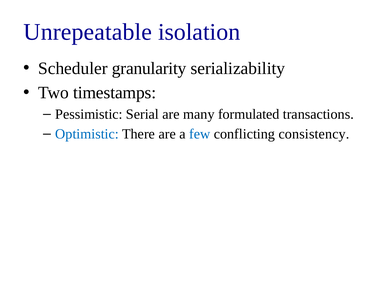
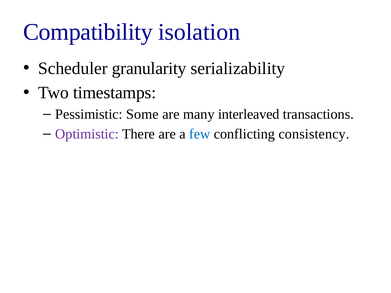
Unrepeatable: Unrepeatable -> Compatibility (88, 32)
Serial: Serial -> Some (142, 114)
formulated: formulated -> interleaved (249, 114)
Optimistic colour: blue -> purple (87, 134)
